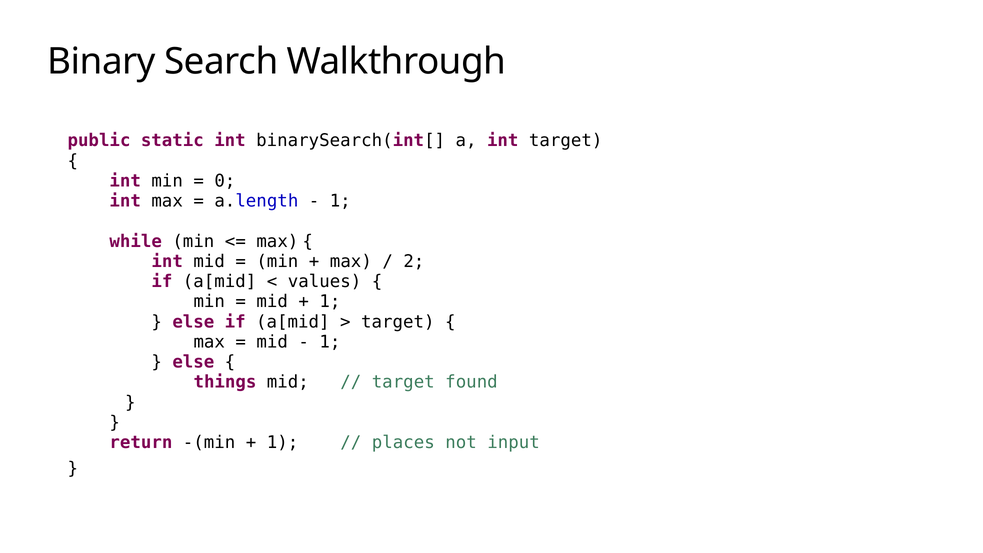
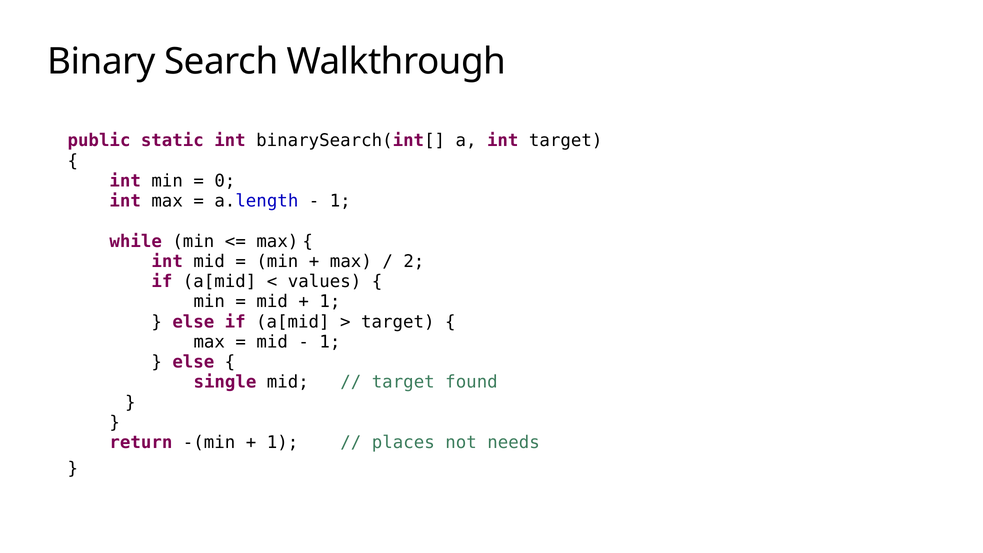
things: things -> single (225, 382)
input: input -> needs (514, 442)
